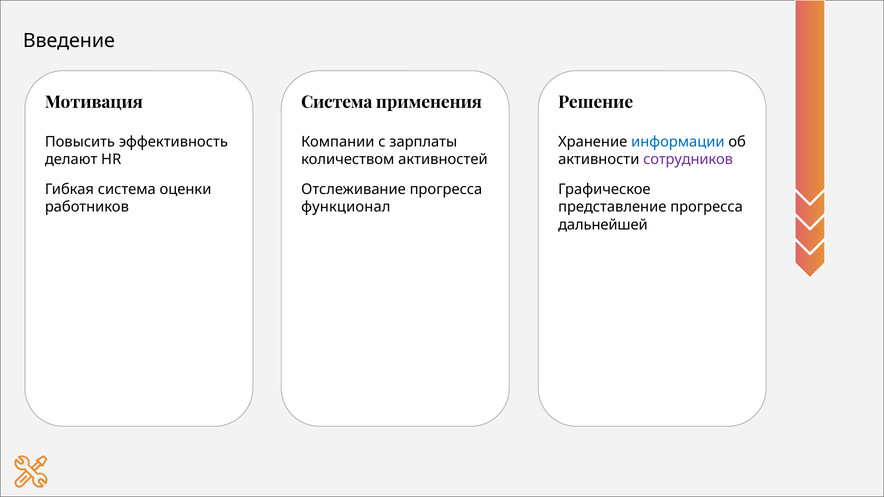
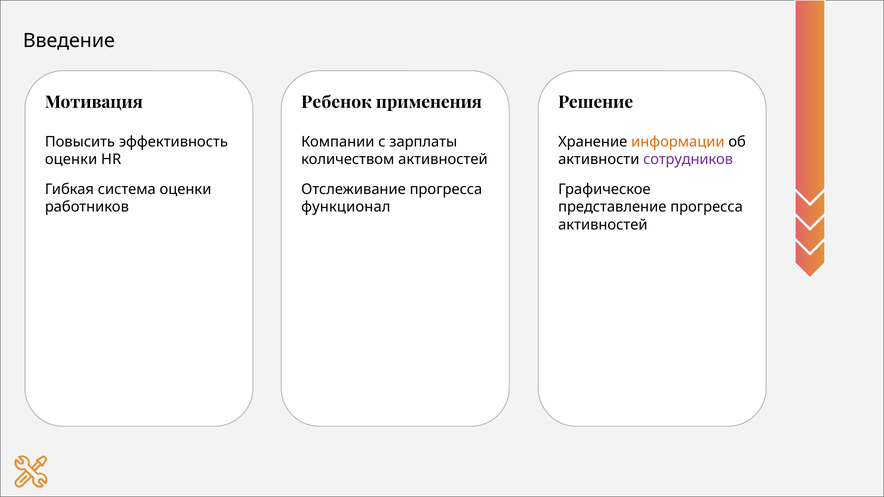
Система: Система -> Ребенок (337, 102)
информации colour: blue -> orange (678, 142)
делают: делают -> оценки (71, 160)
дальнейшей: дальнейшей -> активностей (603, 225)
